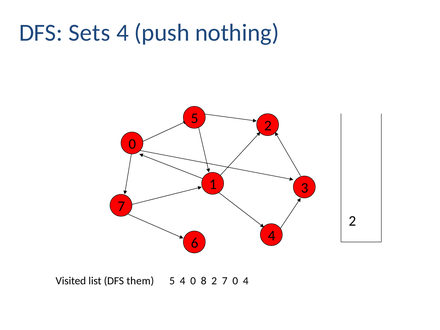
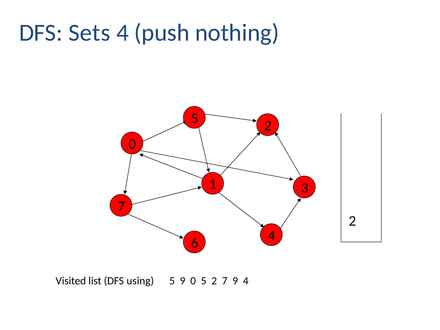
them: them -> using (140, 281)
4: 4 -> 9 (183, 281)
0 8: 8 -> 5 (204, 281)
7 0: 0 -> 9 (235, 281)
